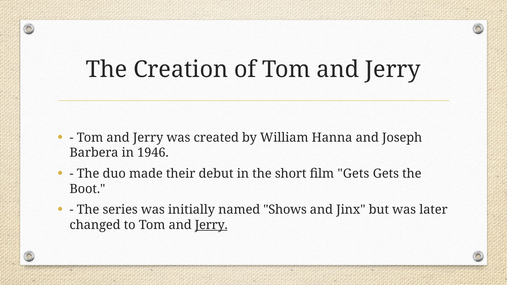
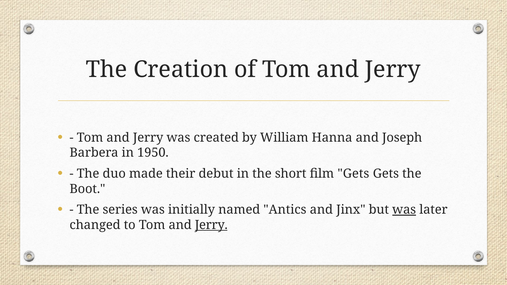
1946: 1946 -> 1950 (153, 153)
Shows: Shows -> Antics (285, 210)
was underline: none -> present (404, 210)
